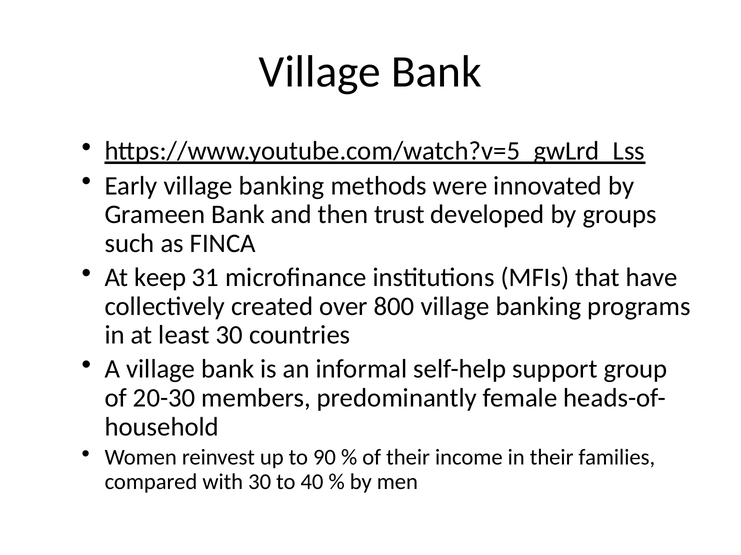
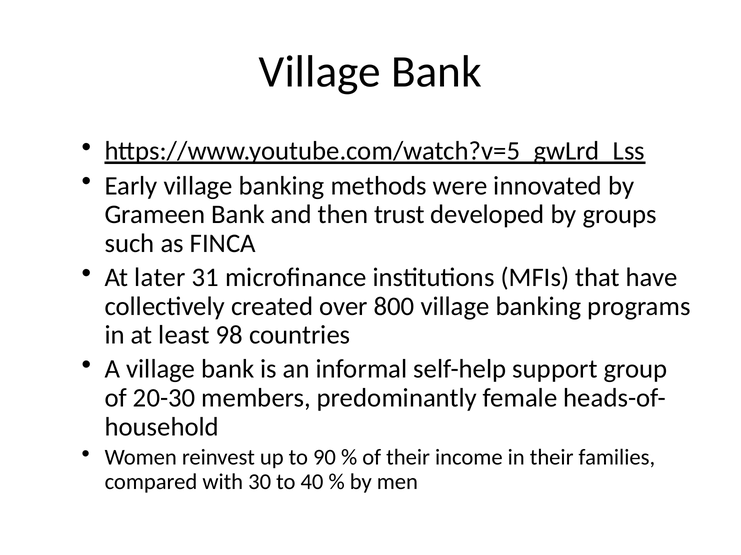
keep: keep -> later (160, 278)
least 30: 30 -> 98 (229, 336)
